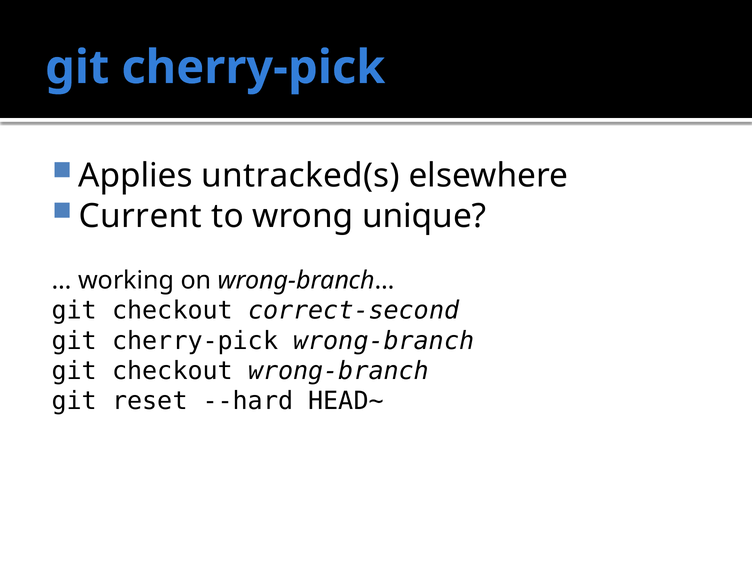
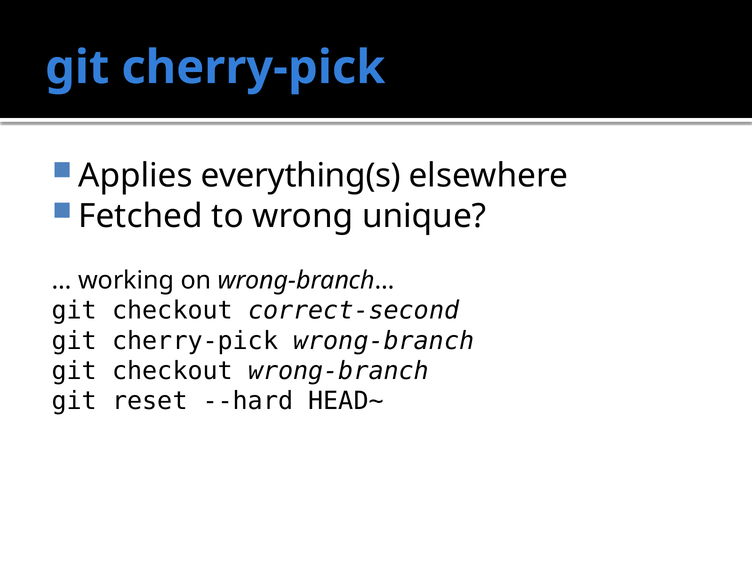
untracked(s: untracked(s -> everything(s (301, 176)
Current: Current -> Fetched (140, 216)
